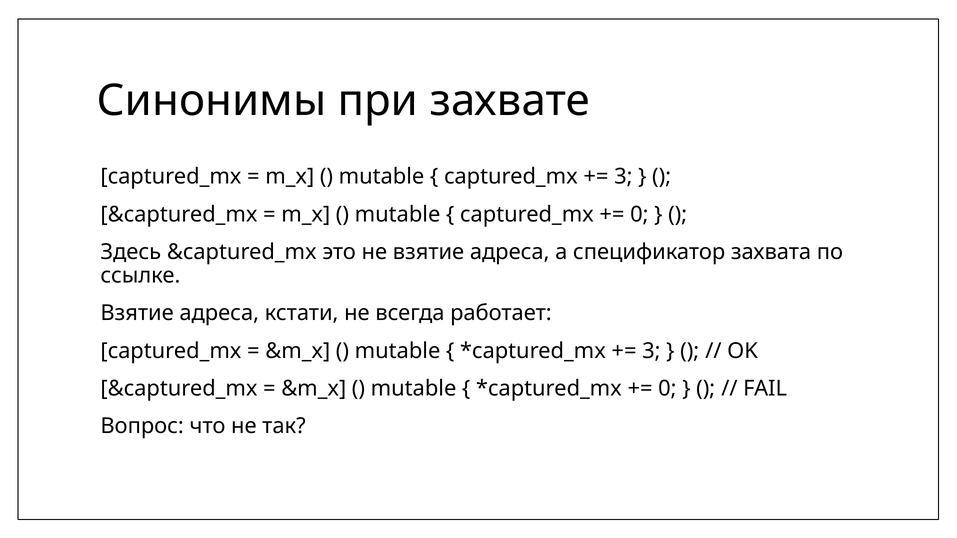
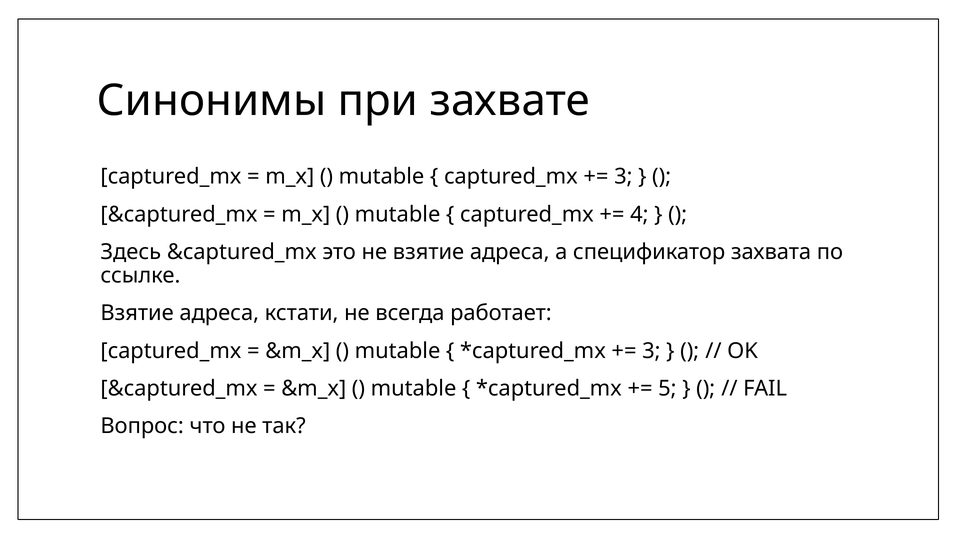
0: 0 -> 4 (639, 214)
0: 0 -> 5 (667, 389)
